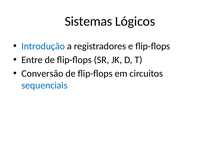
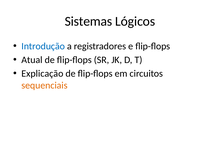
Entre: Entre -> Atual (32, 60)
Conversão: Conversão -> Explicação (42, 74)
sequenciais colour: blue -> orange (44, 85)
